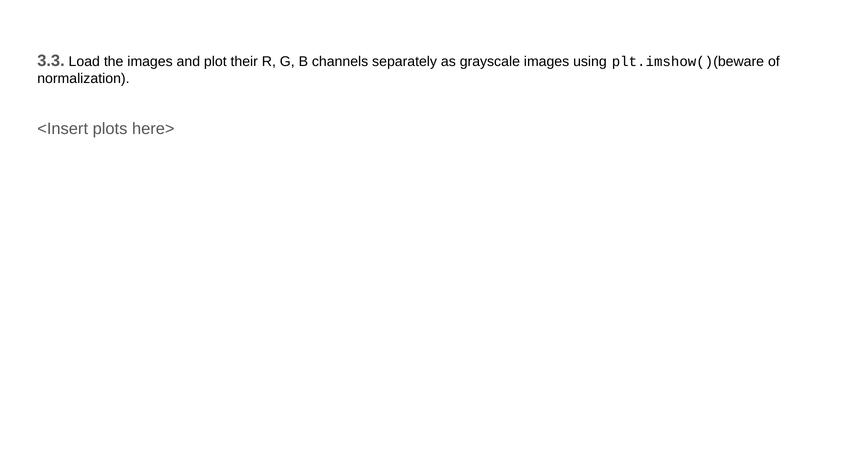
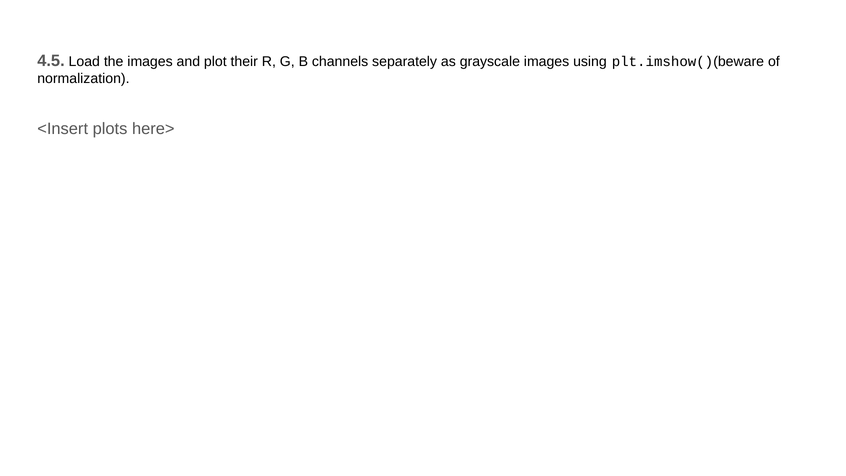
3.3: 3.3 -> 4.5 (51, 61)
